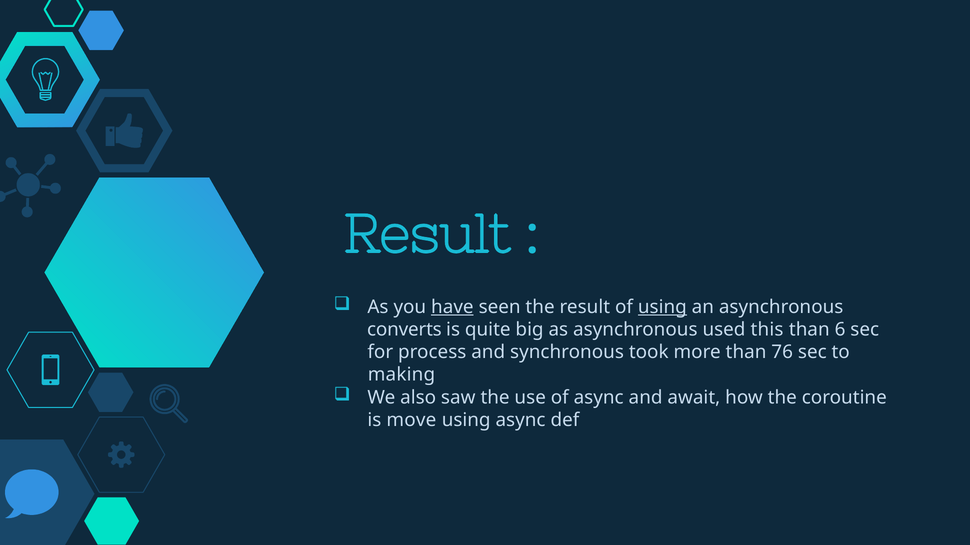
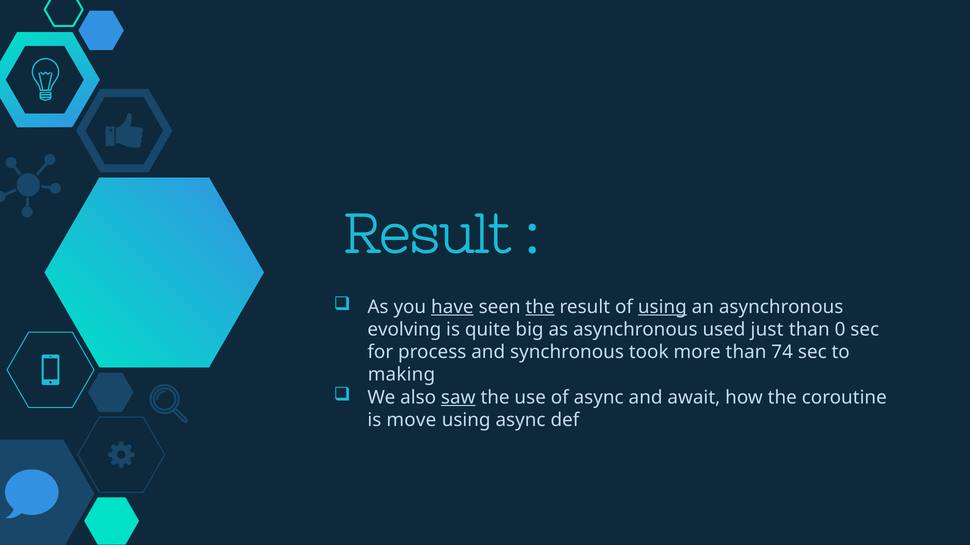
the underline: none -> present (540, 307)
converts: converts -> evolving (404, 330)
this: this -> just (767, 330)
6: 6 -> 0 (840, 330)
76: 76 -> 74 (782, 353)
saw underline: none -> present (458, 398)
